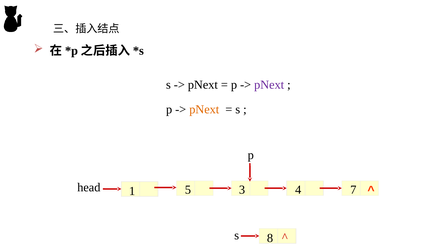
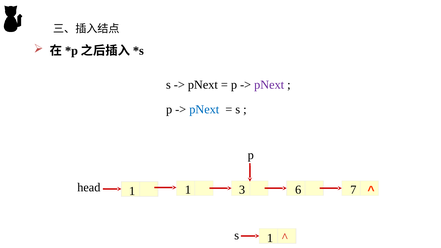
pNext colour: orange -> blue (204, 110)
4: 4 -> 6 (298, 190)
1 5: 5 -> 1 (188, 190)
s 8: 8 -> 1 (270, 238)
